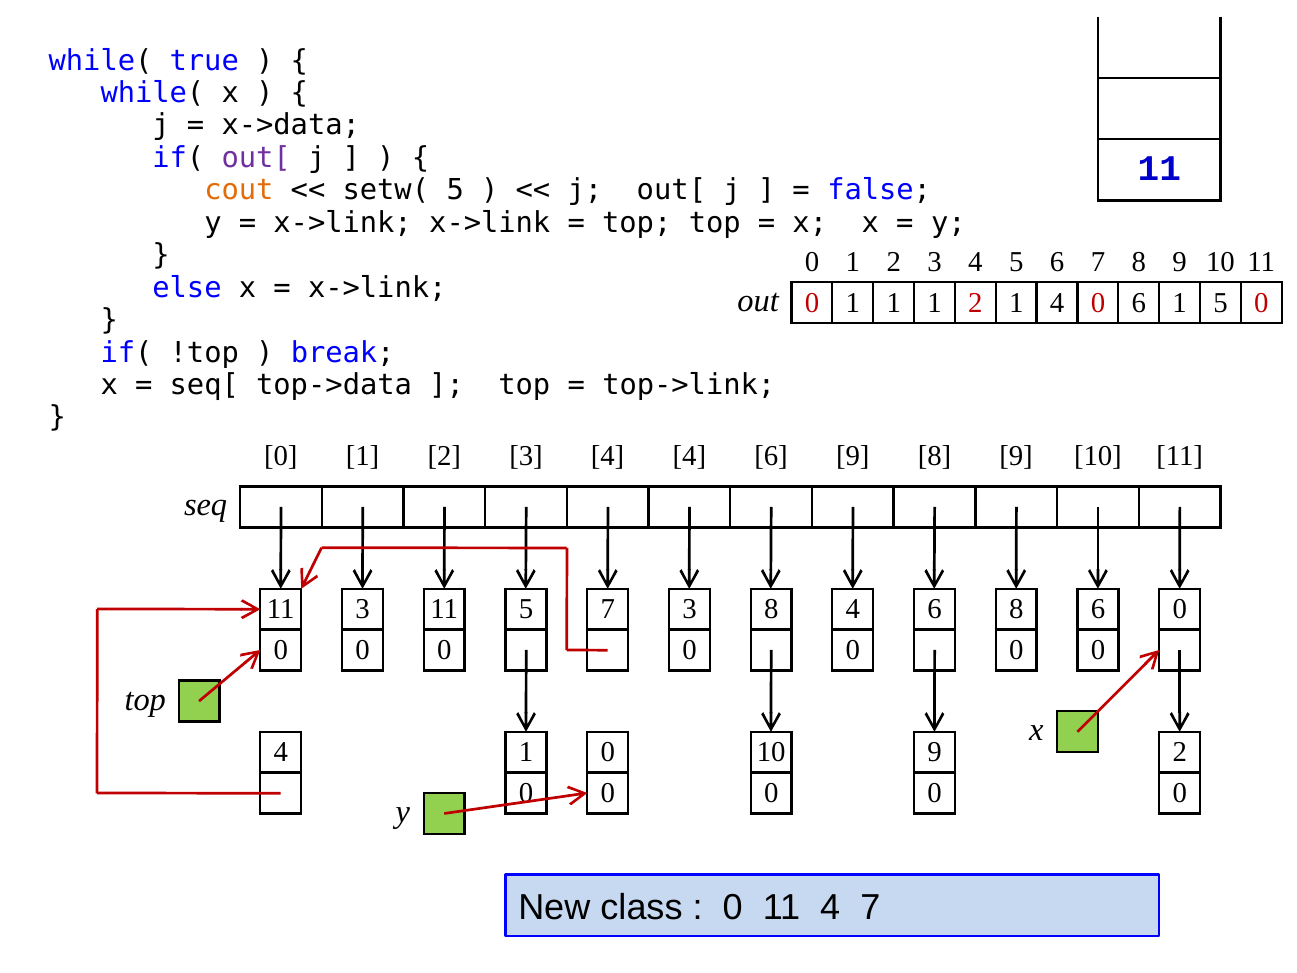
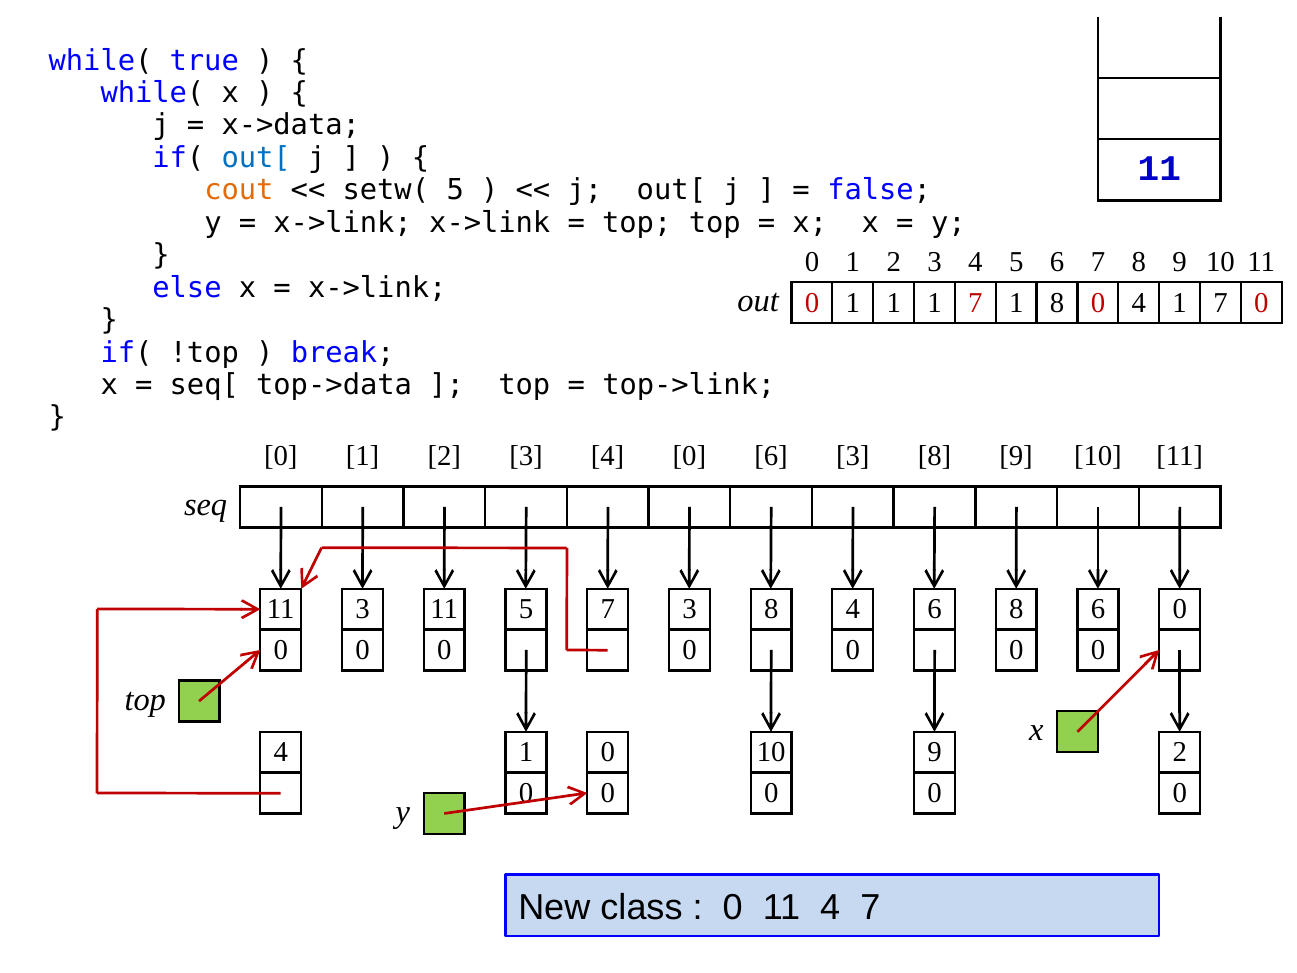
out[ colour: purple -> blue (256, 158)
1 1 2: 2 -> 7 (975, 303)
1 4: 4 -> 8 (1057, 303)
6: 6 -> 4 (1139, 303)
5: 5 -> 7 (1221, 303)
3 4 4: 4 -> 0 (689, 456)
9: 9 -> 3 (853, 456)
